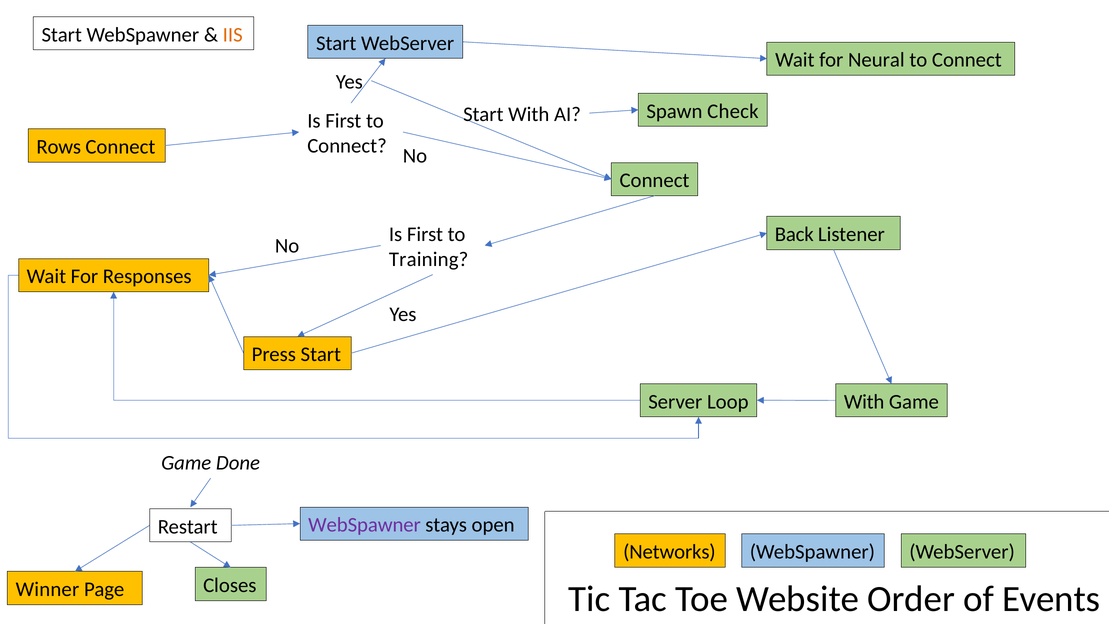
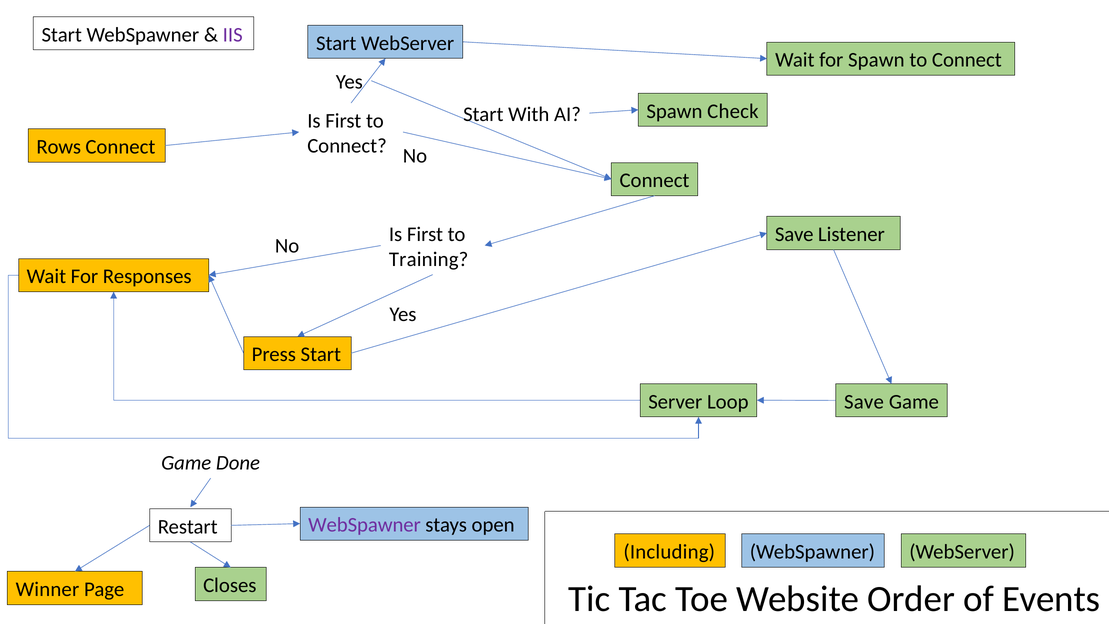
IIS colour: orange -> purple (233, 35)
for Neural: Neural -> Spawn (876, 60)
Back: Back -> Save (794, 234)
With: With -> Save (864, 402)
Networks: Networks -> Including (669, 552)
